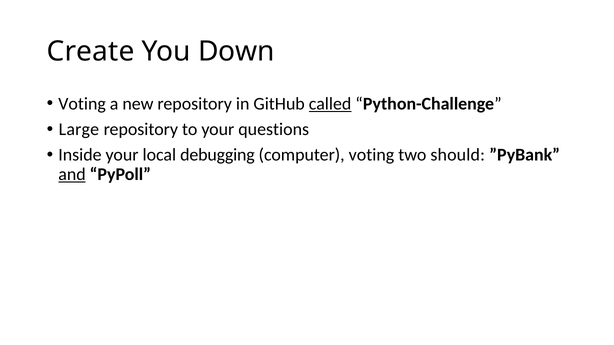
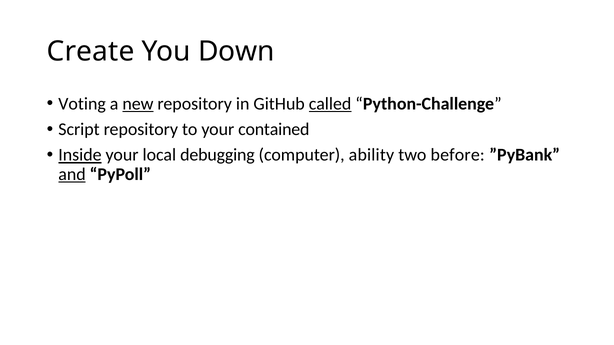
new underline: none -> present (138, 104)
Large: Large -> Script (79, 129)
questions: questions -> contained (274, 129)
Inside underline: none -> present (80, 155)
computer voting: voting -> ability (371, 155)
should: should -> before (458, 155)
